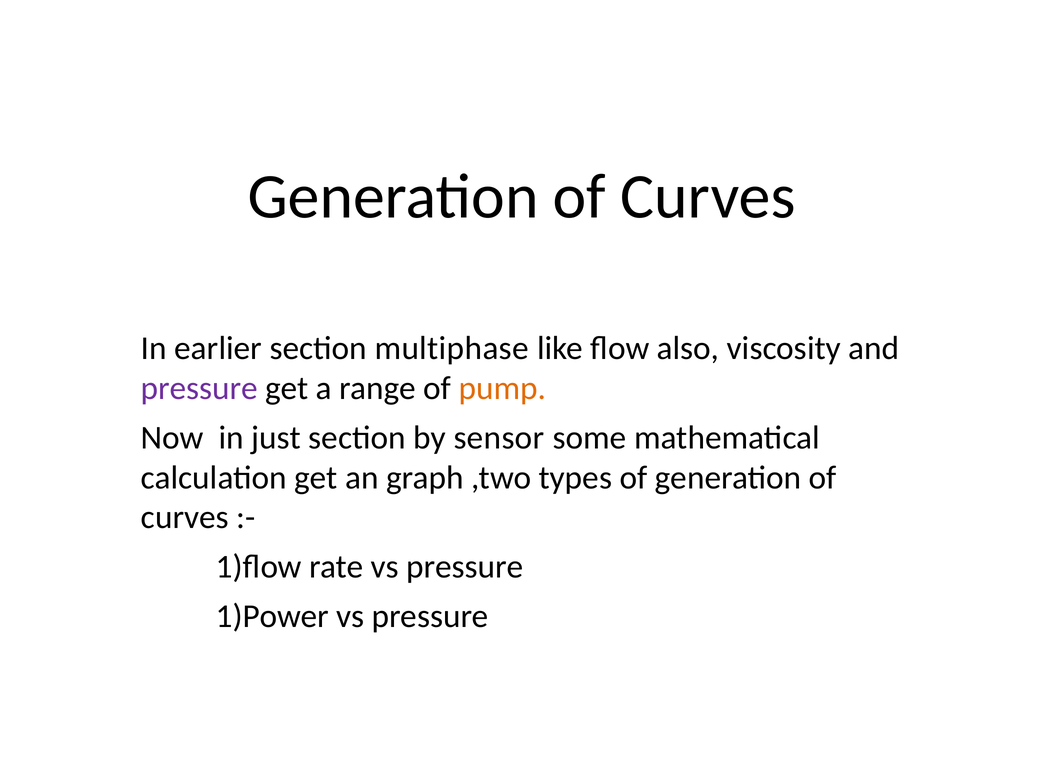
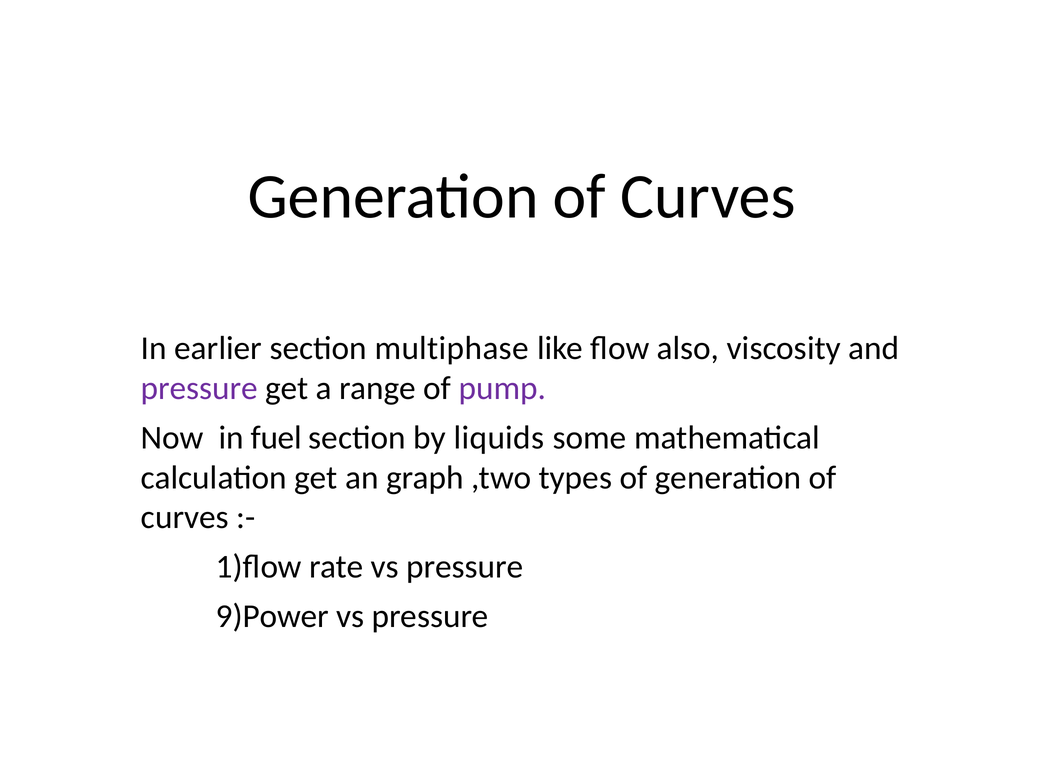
pump colour: orange -> purple (502, 388)
just: just -> fuel (276, 438)
sensor: sensor -> liquids (499, 438)
1)Power: 1)Power -> 9)Power (272, 616)
